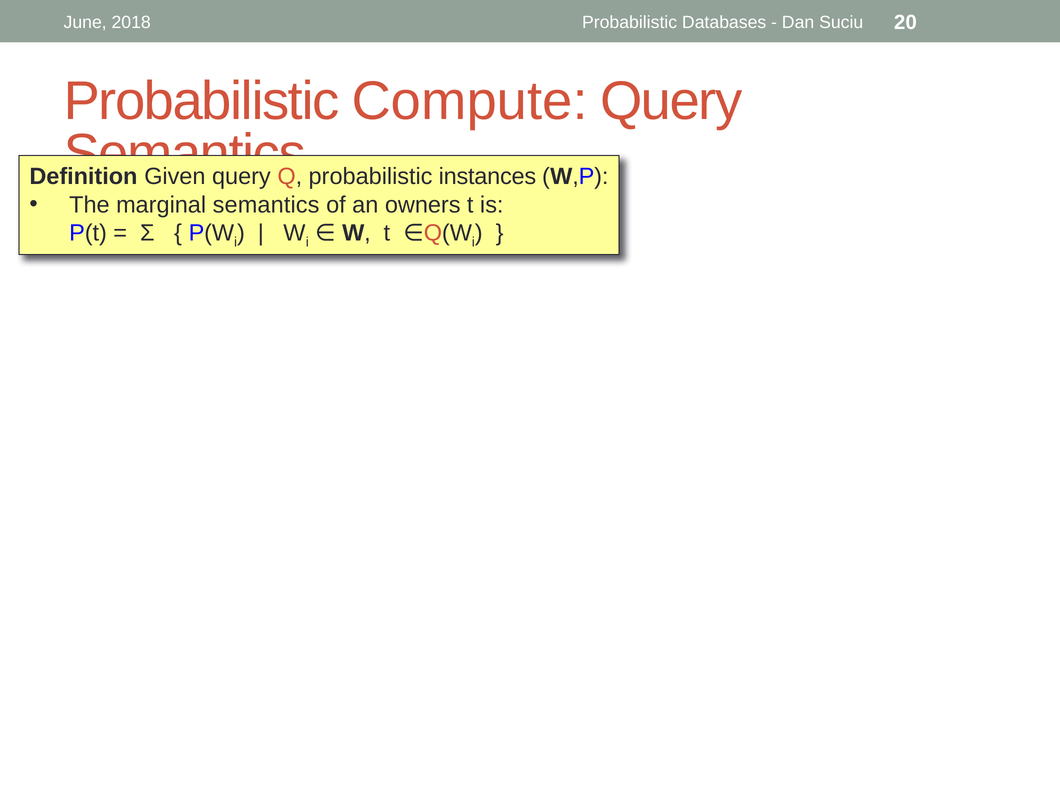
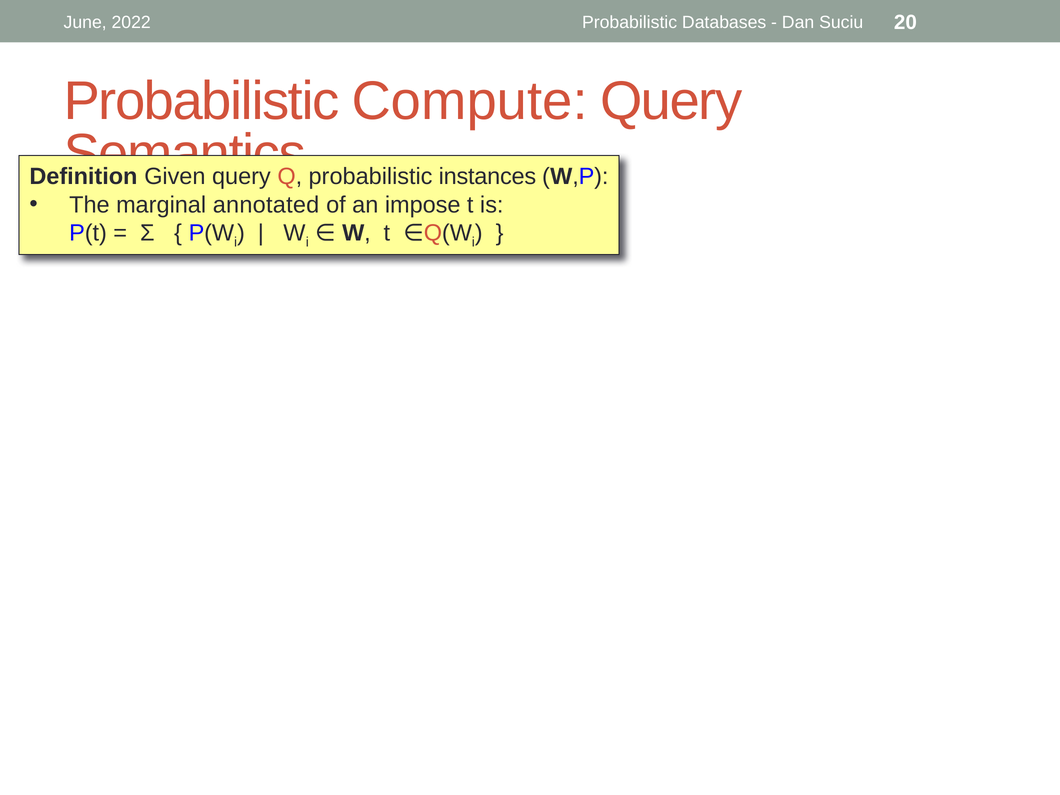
2018: 2018 -> 2022 (131, 22)
marginal semantics: semantics -> annotated (266, 205)
owners: owners -> impose (423, 205)
